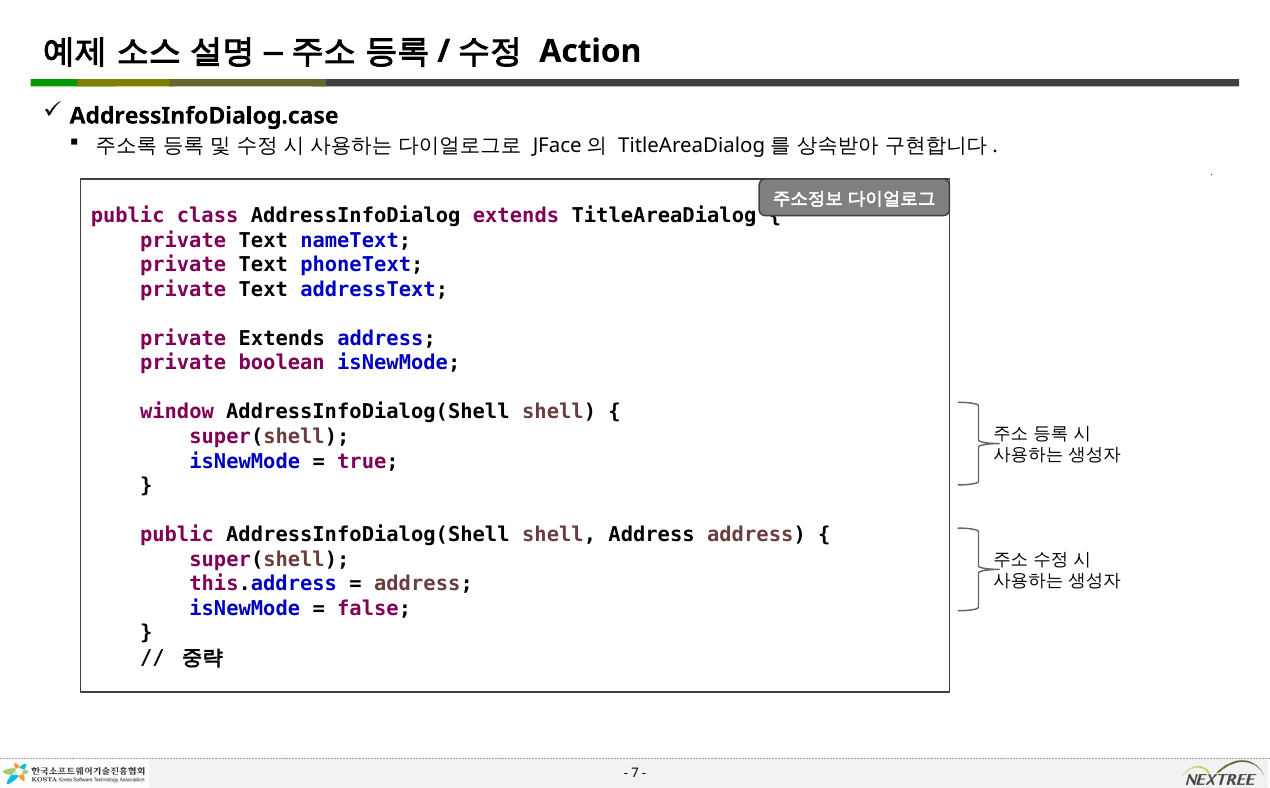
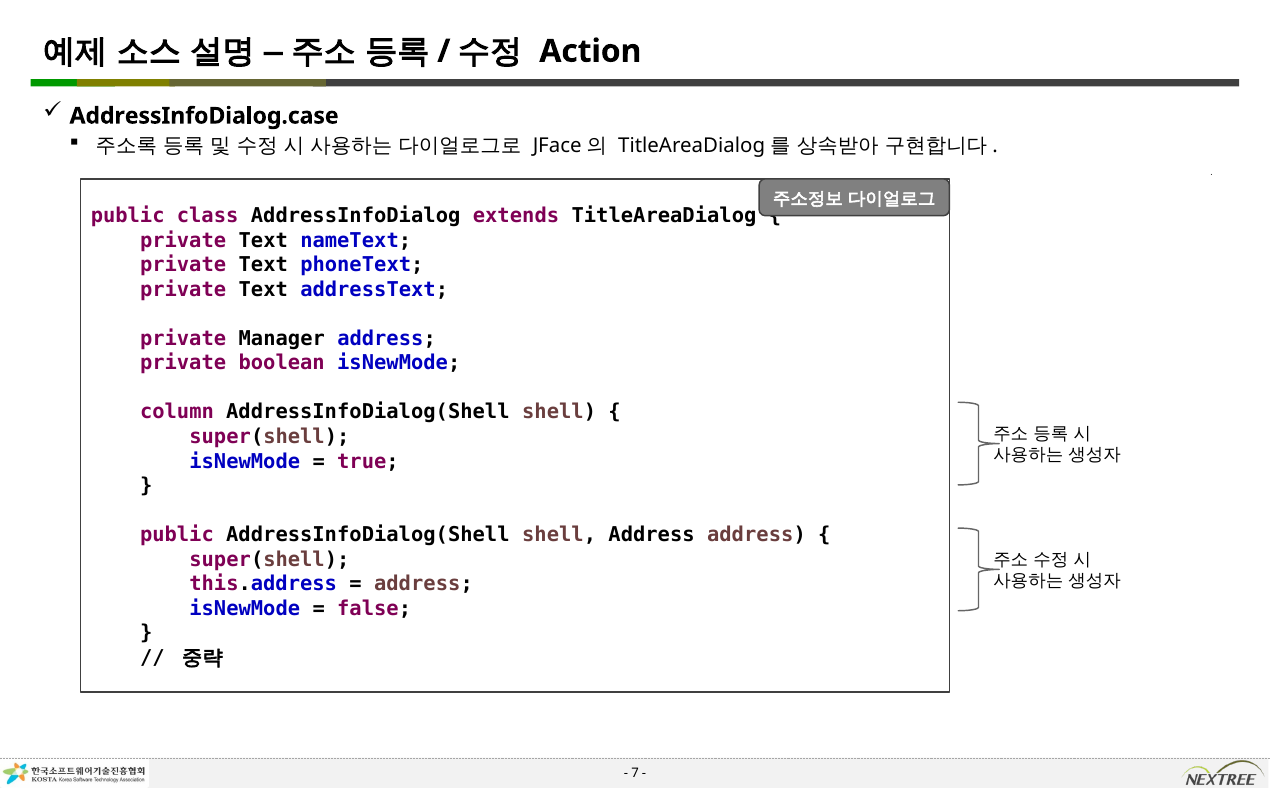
private Extends: Extends -> Manager (282, 339)
window: window -> column (177, 412)
